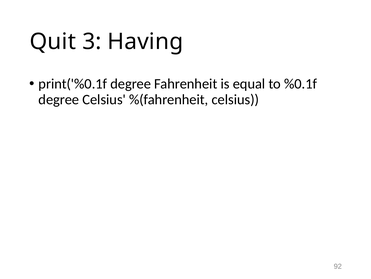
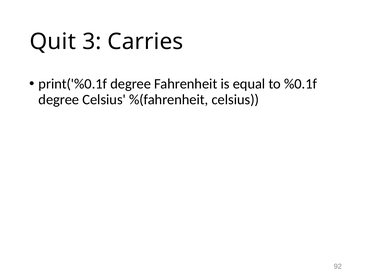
Having: Having -> Carries (145, 42)
